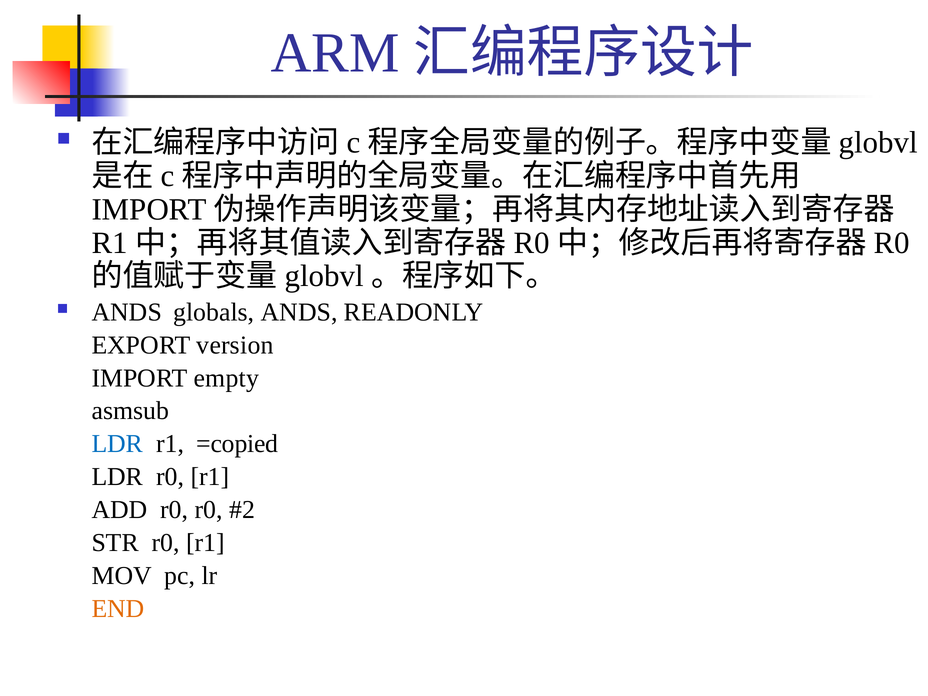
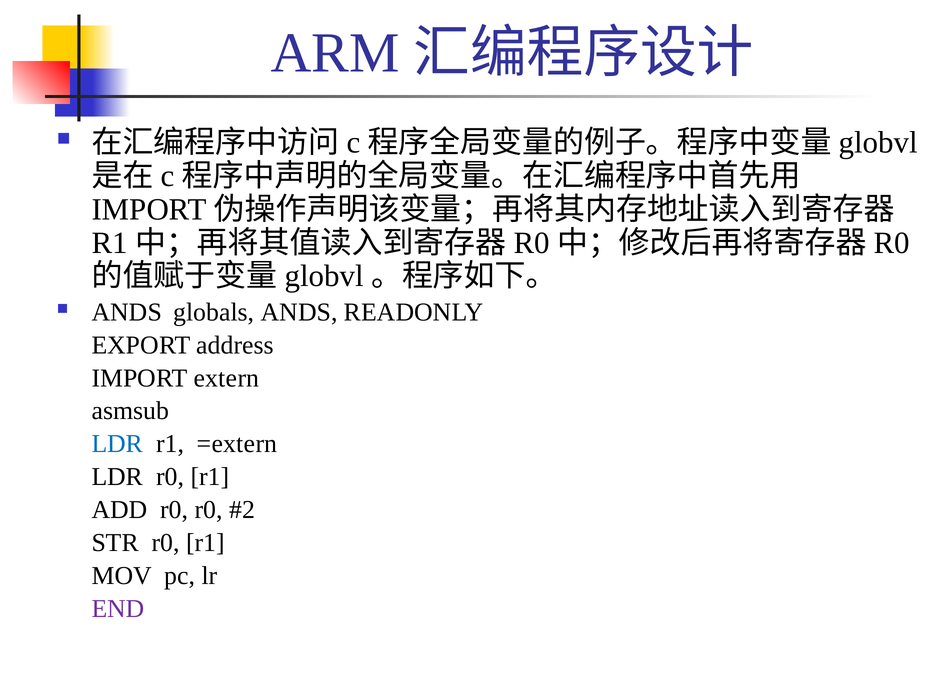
version: version -> address (235, 345)
empty: empty -> extern (226, 378)
=copied: =copied -> =extern (237, 444)
END colour: orange -> purple (118, 609)
